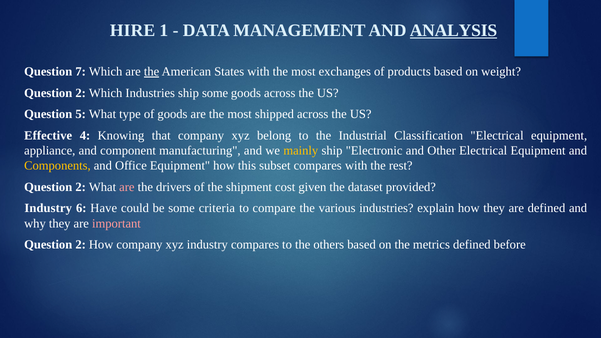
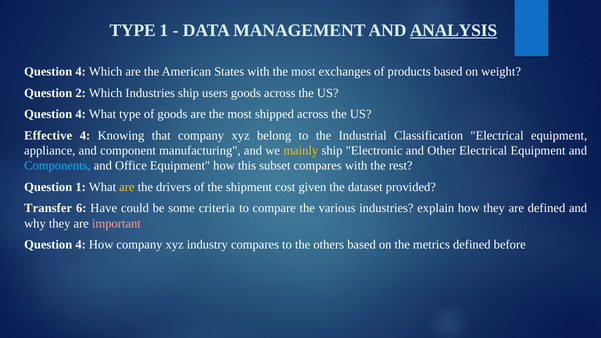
HIRE: HIRE -> TYPE (133, 30)
7: 7 -> 4 (81, 72)
the underline: present -> none (152, 72)
ship some: some -> users (215, 93)
5: 5 -> 4 (81, 114)
Components colour: yellow -> light blue (57, 166)
2: 2 -> 1 (81, 187)
are colour: pink -> yellow (127, 187)
Industry: Industry -> Transfer (48, 208)
2: 2 -> 4 (81, 245)
